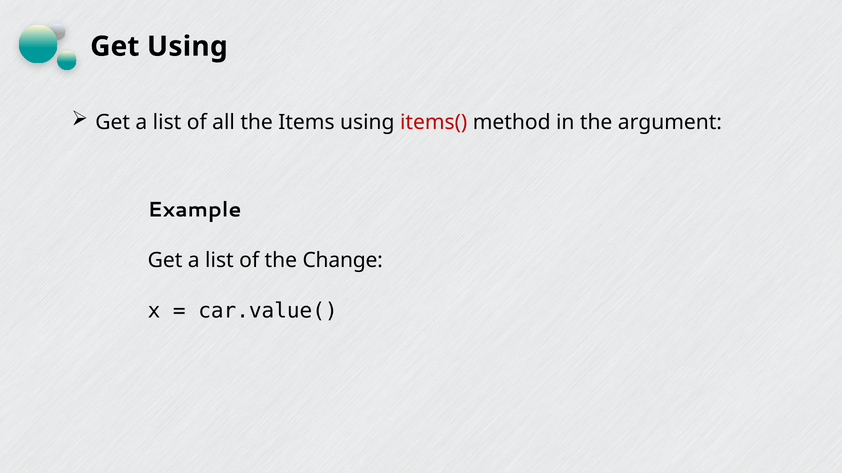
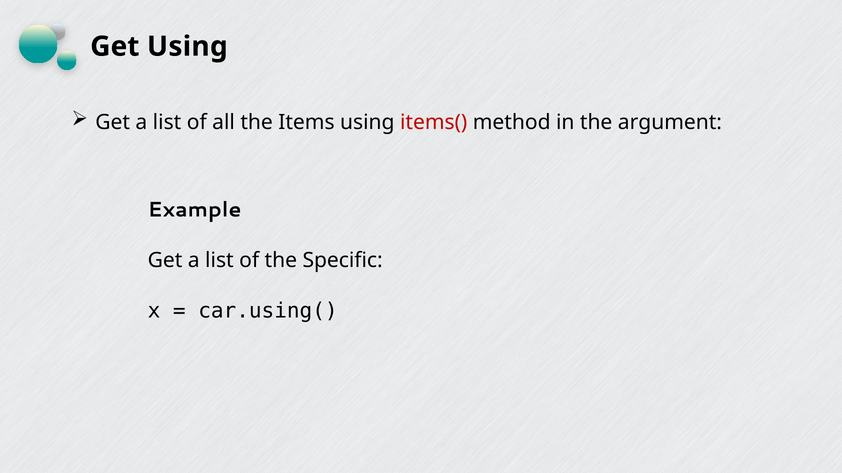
Change: Change -> Specific (343, 261)
car.value(: car.value( -> car.using( (268, 311)
